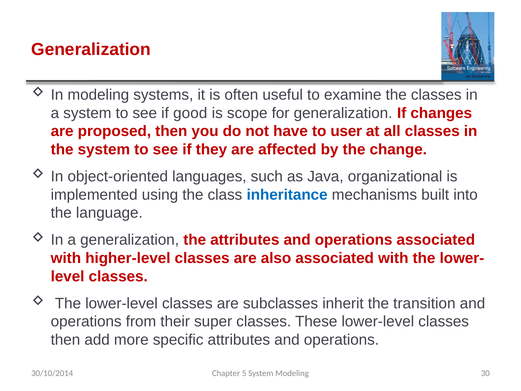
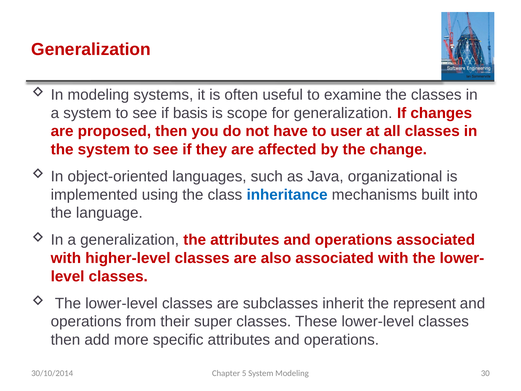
good: good -> basis (190, 113)
transition: transition -> represent (425, 303)
